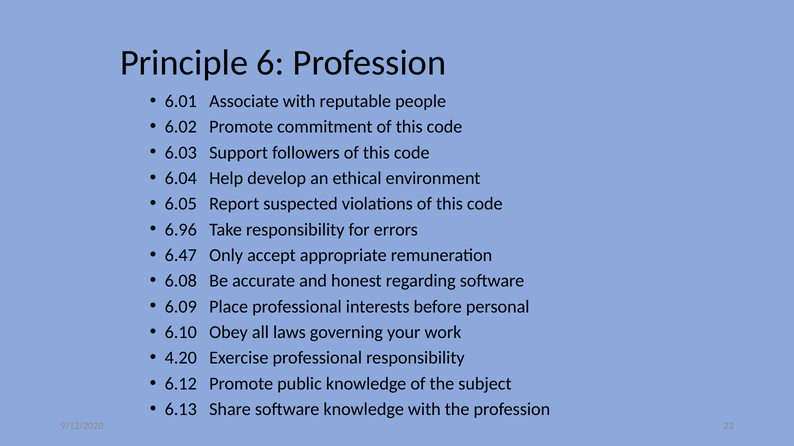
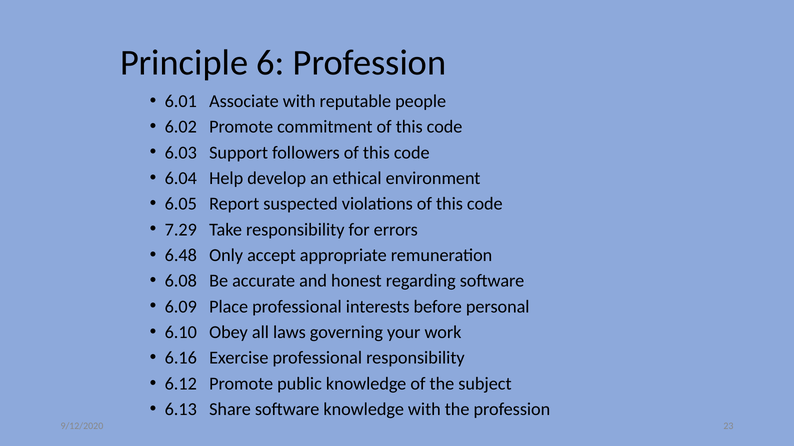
6.96: 6.96 -> 7.29 (181, 230)
6.47: 6.47 -> 6.48 (181, 256)
4.20: 4.20 -> 6.16 (181, 358)
